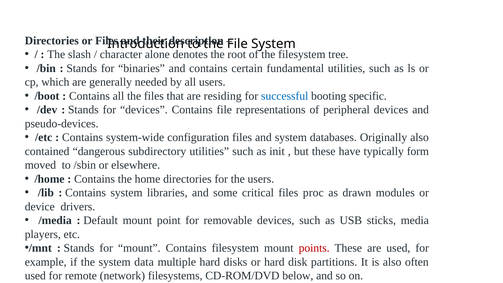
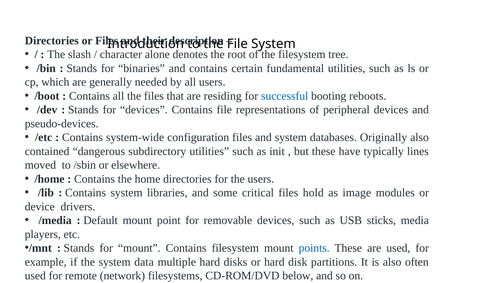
specific: specific -> reboots (368, 96)
form: form -> lines (418, 151)
files proc: proc -> hold (313, 193)
drawn: drawn -> image (357, 193)
points colour: red -> blue (314, 248)
